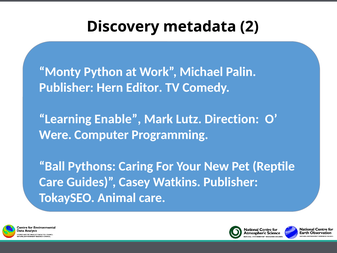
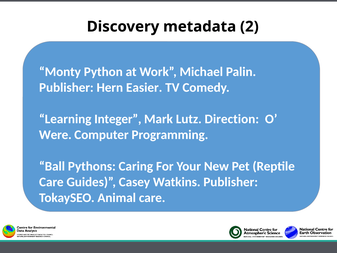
Editor: Editor -> Easier (144, 88)
Enable: Enable -> Integer (118, 119)
